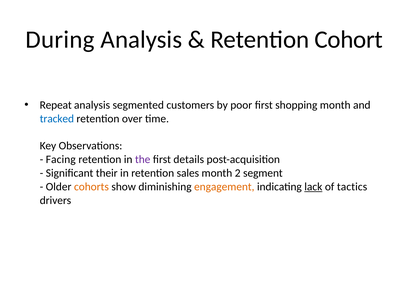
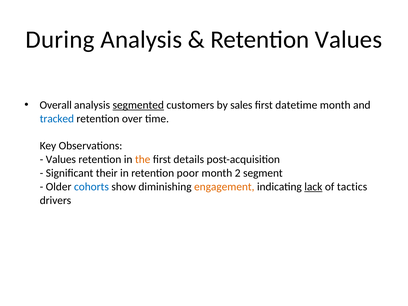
Retention Cohort: Cohort -> Values (349, 39)
Repeat: Repeat -> Overall (56, 105)
segmented underline: none -> present (138, 105)
poor: poor -> sales (241, 105)
shopping: shopping -> datetime (296, 105)
Facing: Facing -> Values (61, 159)
the colour: purple -> orange (143, 159)
sales: sales -> poor (188, 173)
cohorts colour: orange -> blue (91, 187)
